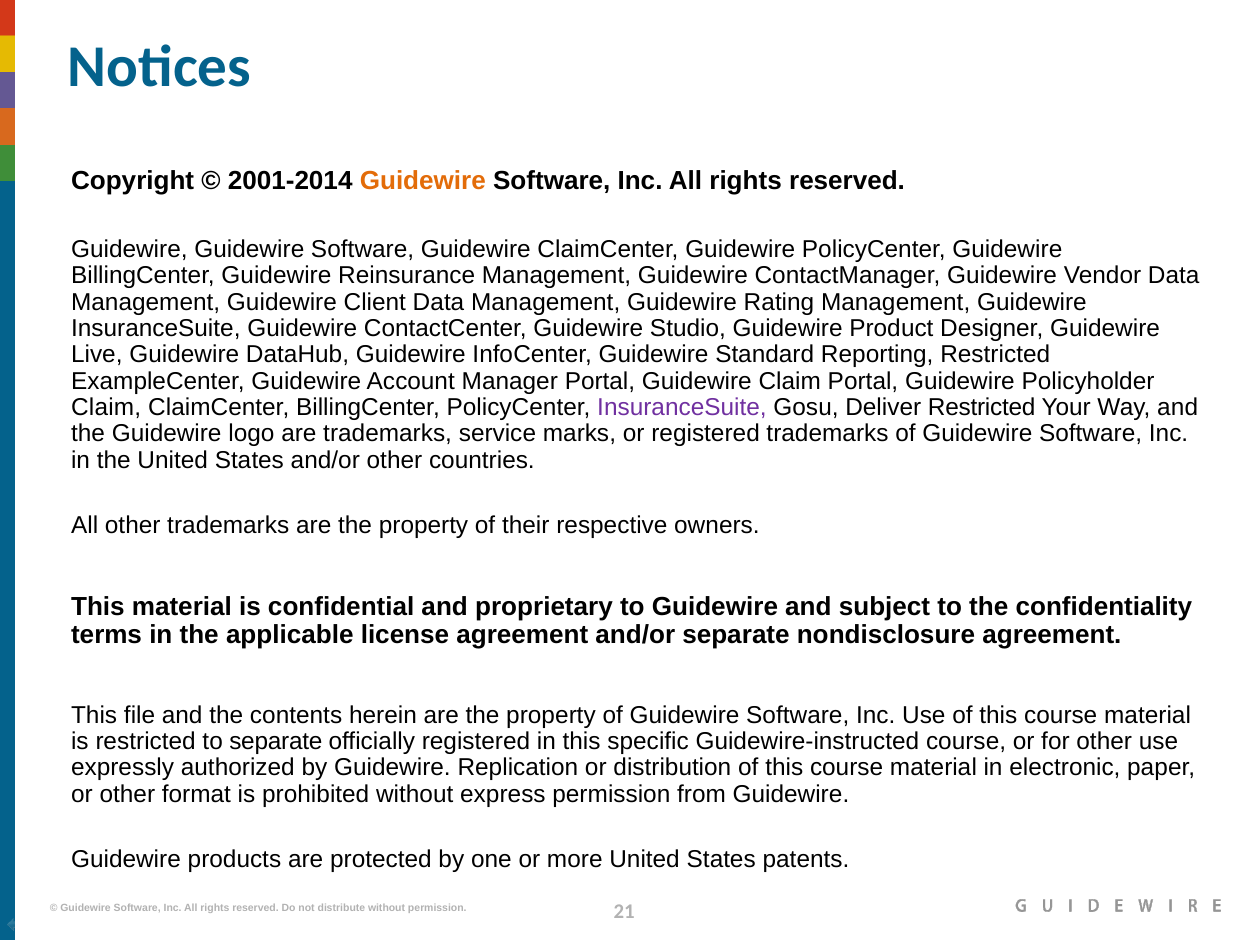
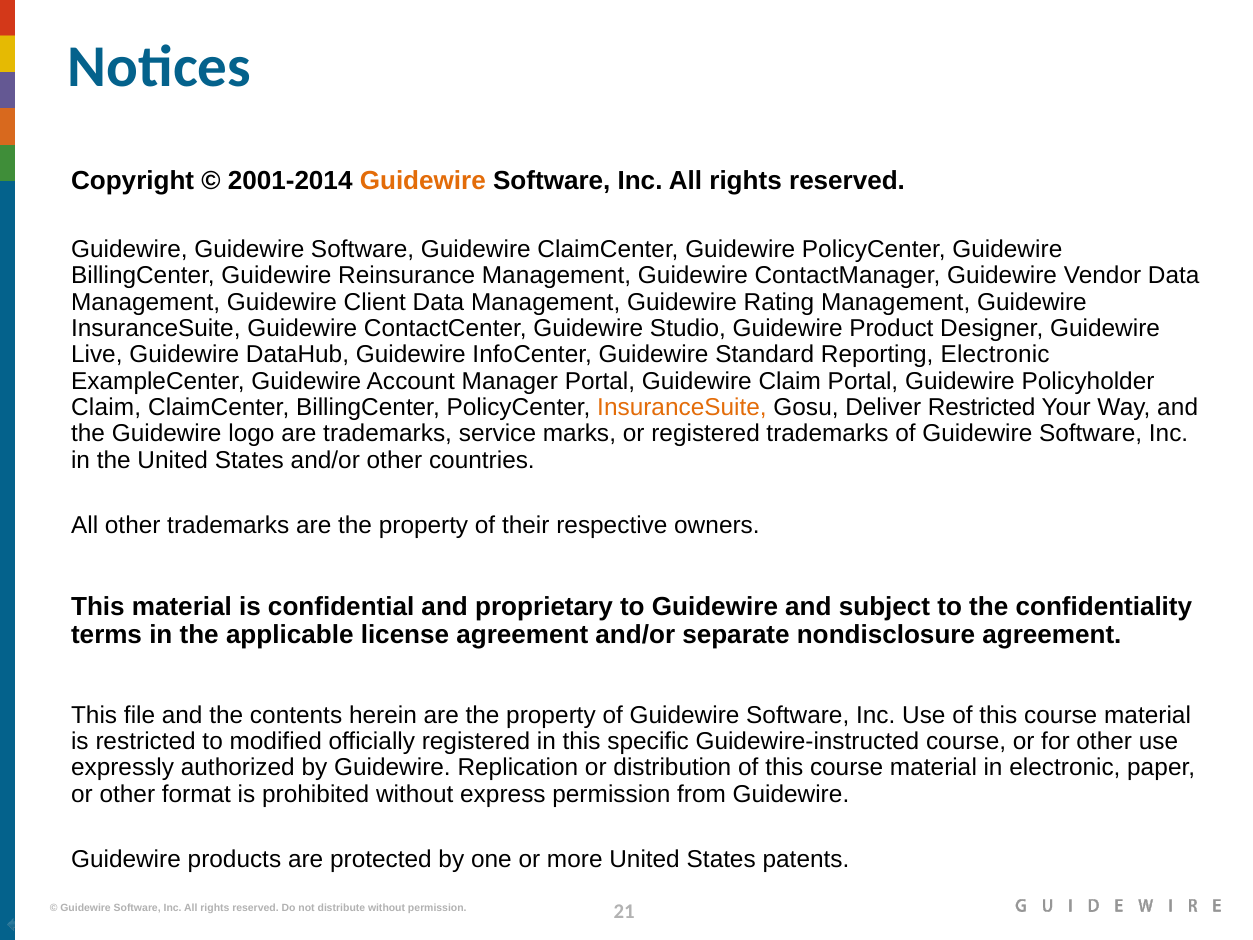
Reporting Restricted: Restricted -> Electronic (995, 355)
InsuranceSuite colour: purple -> orange (682, 407)
to separate: separate -> modified (276, 741)
